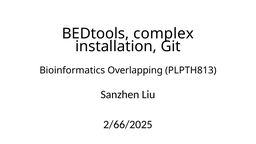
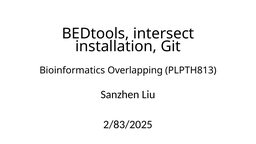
complex: complex -> intersect (164, 34)
2/66/2025: 2/66/2025 -> 2/83/2025 (128, 125)
